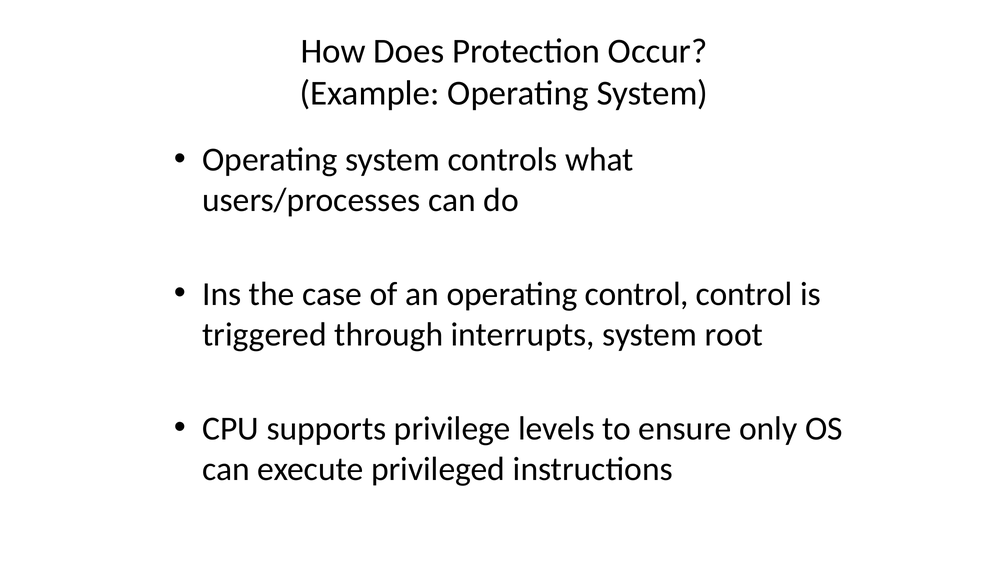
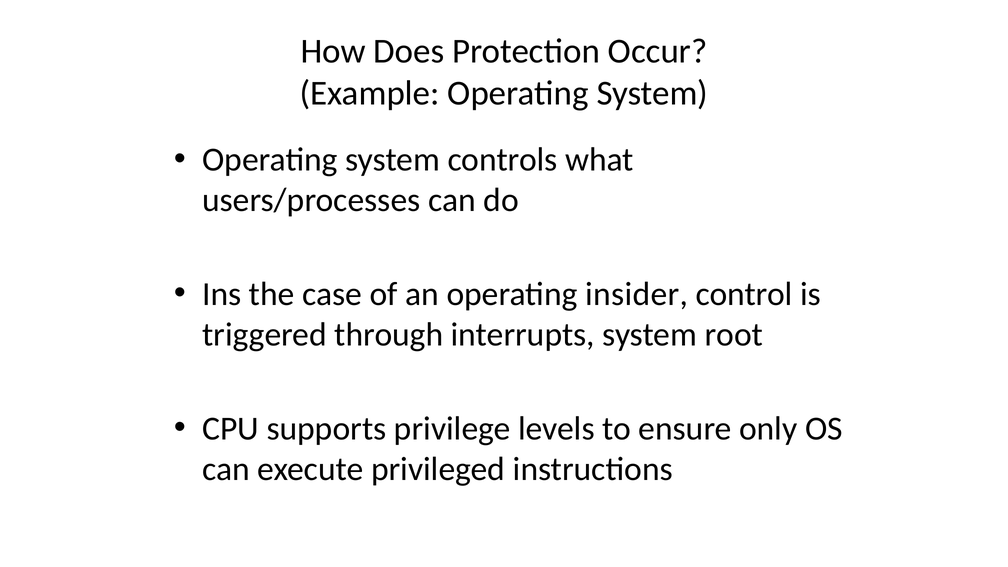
operating control: control -> insider (637, 294)
